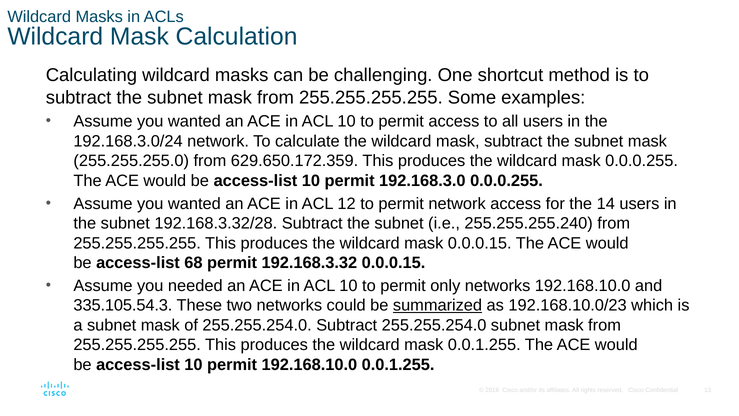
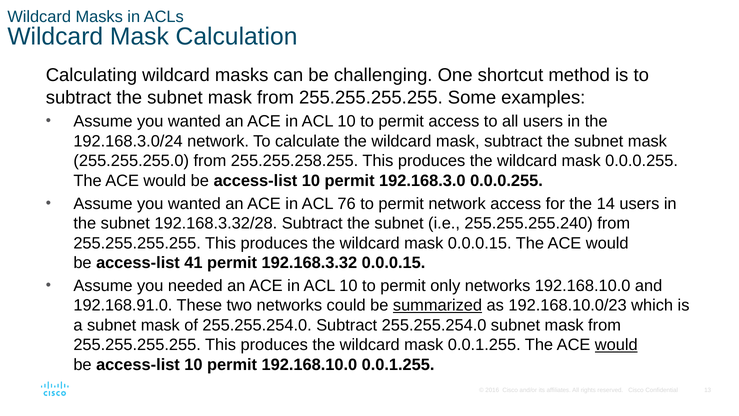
629.650.172.359: 629.650.172.359 -> 255.255.258.255 (295, 161)
12: 12 -> 76 (347, 204)
68: 68 -> 41 (193, 263)
335.105.54.3: 335.105.54.3 -> 192.168.91.0 (123, 305)
would underline: none -> present (616, 345)
